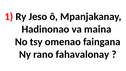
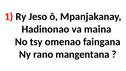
fahavalonay: fahavalonay -> mangentana (82, 54)
